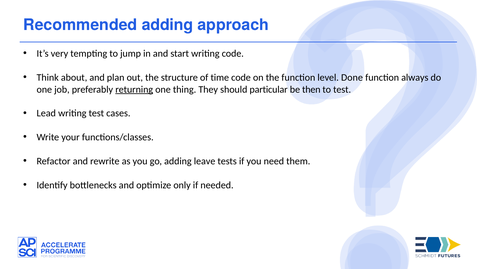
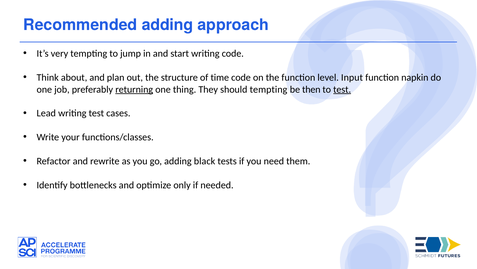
Done: Done -> Input (352, 77)
always: always -> napkin (415, 77)
should particular: particular -> tempting (269, 89)
test underline: none -> present (342, 89)
leave: leave -> black (205, 161)
